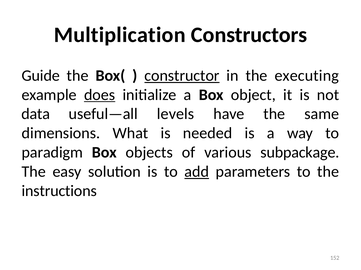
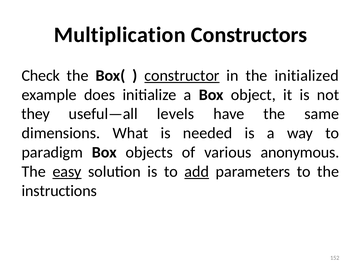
Guide: Guide -> Check (41, 76)
executing: executing -> initialized (307, 76)
does underline: present -> none (100, 95)
data: data -> they (36, 114)
subpackage: subpackage -> anonymous (300, 153)
easy underline: none -> present (67, 172)
